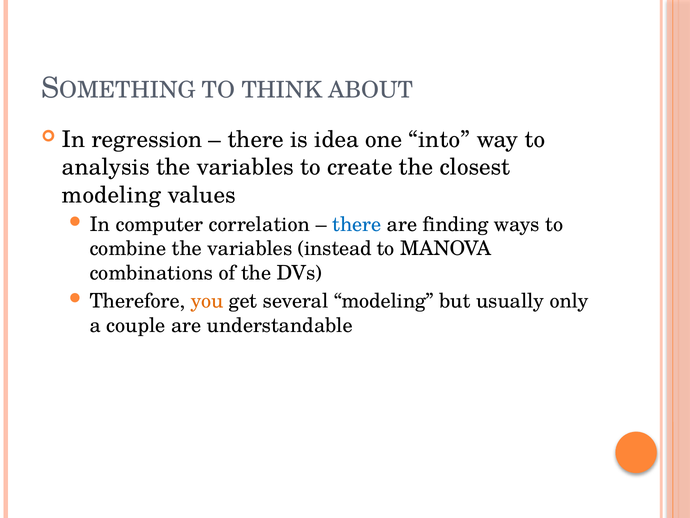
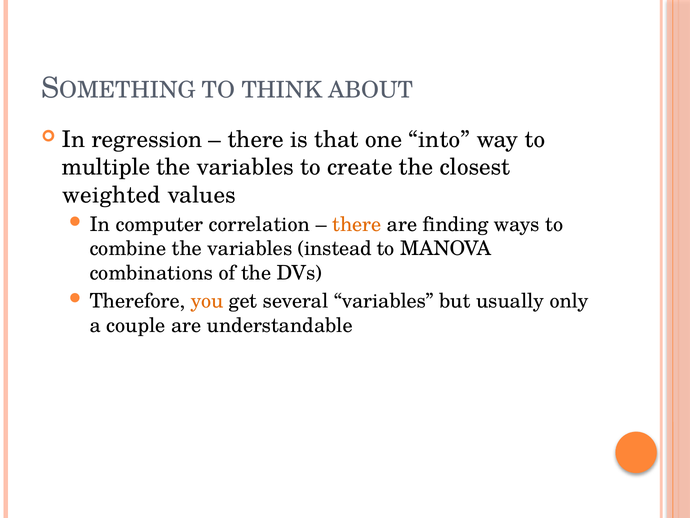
idea: idea -> that (337, 140)
analysis: analysis -> multiple (106, 167)
modeling: modeling -> weighted (111, 195)
there colour: blue -> orange (357, 224)
several modeling: modeling -> variables (384, 301)
